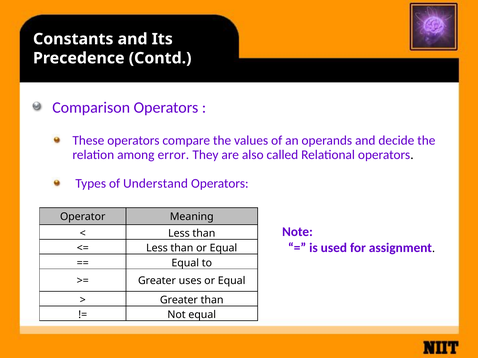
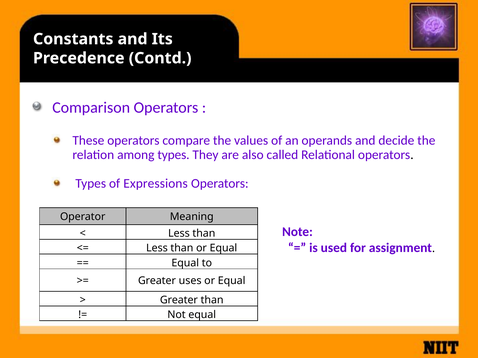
among error: error -> types (174, 155)
Understand: Understand -> Expressions (156, 184)
